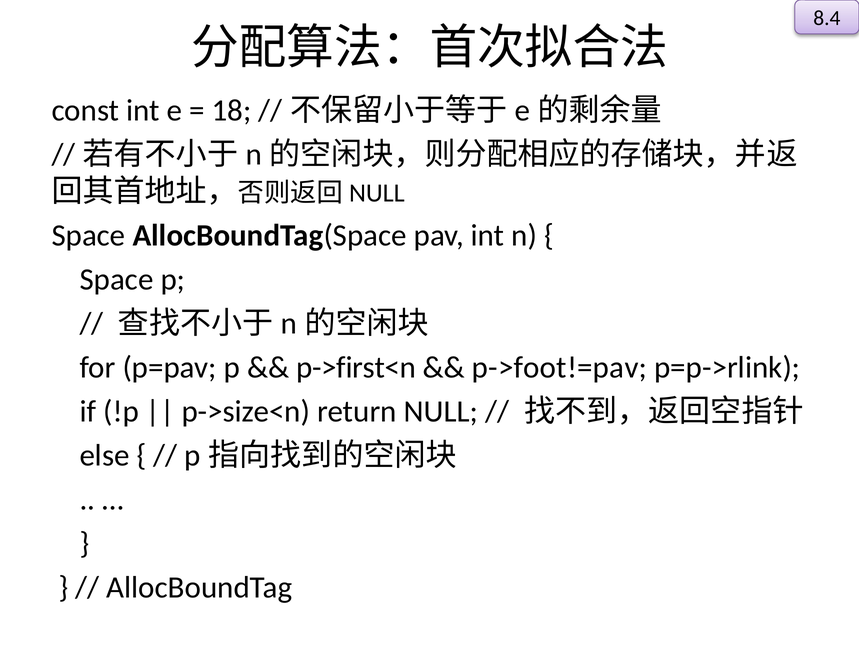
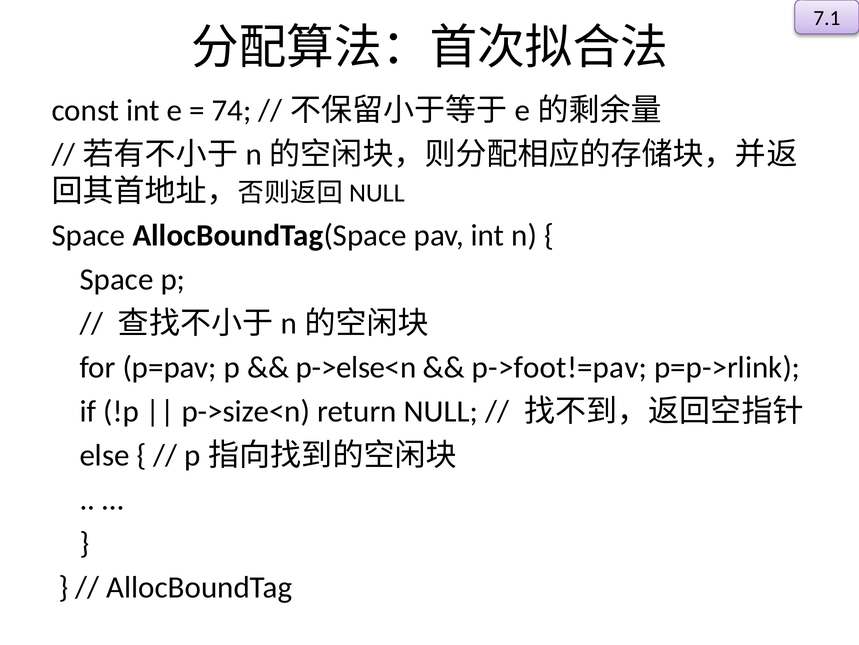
8.4: 8.4 -> 7.1 (827, 18)
18: 18 -> 74 (231, 110)
p->first<n: p->first<n -> p->else<n (356, 367)
